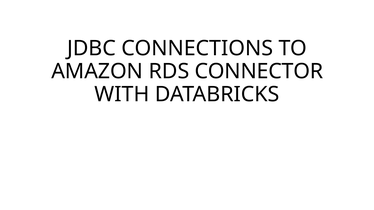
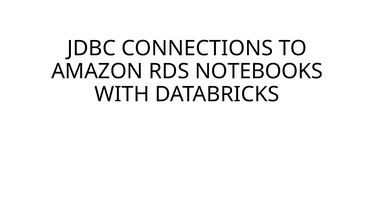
CONNECTOR: CONNECTOR -> NOTEBOOKS (259, 71)
